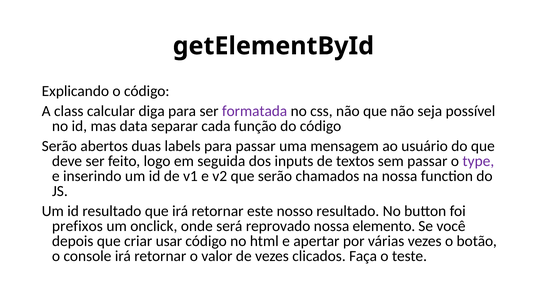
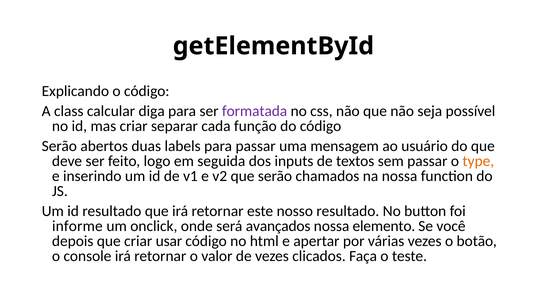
mas data: data -> criar (134, 126)
type colour: purple -> orange (478, 161)
prefixos: prefixos -> informe (77, 226)
reprovado: reprovado -> avançados (278, 226)
